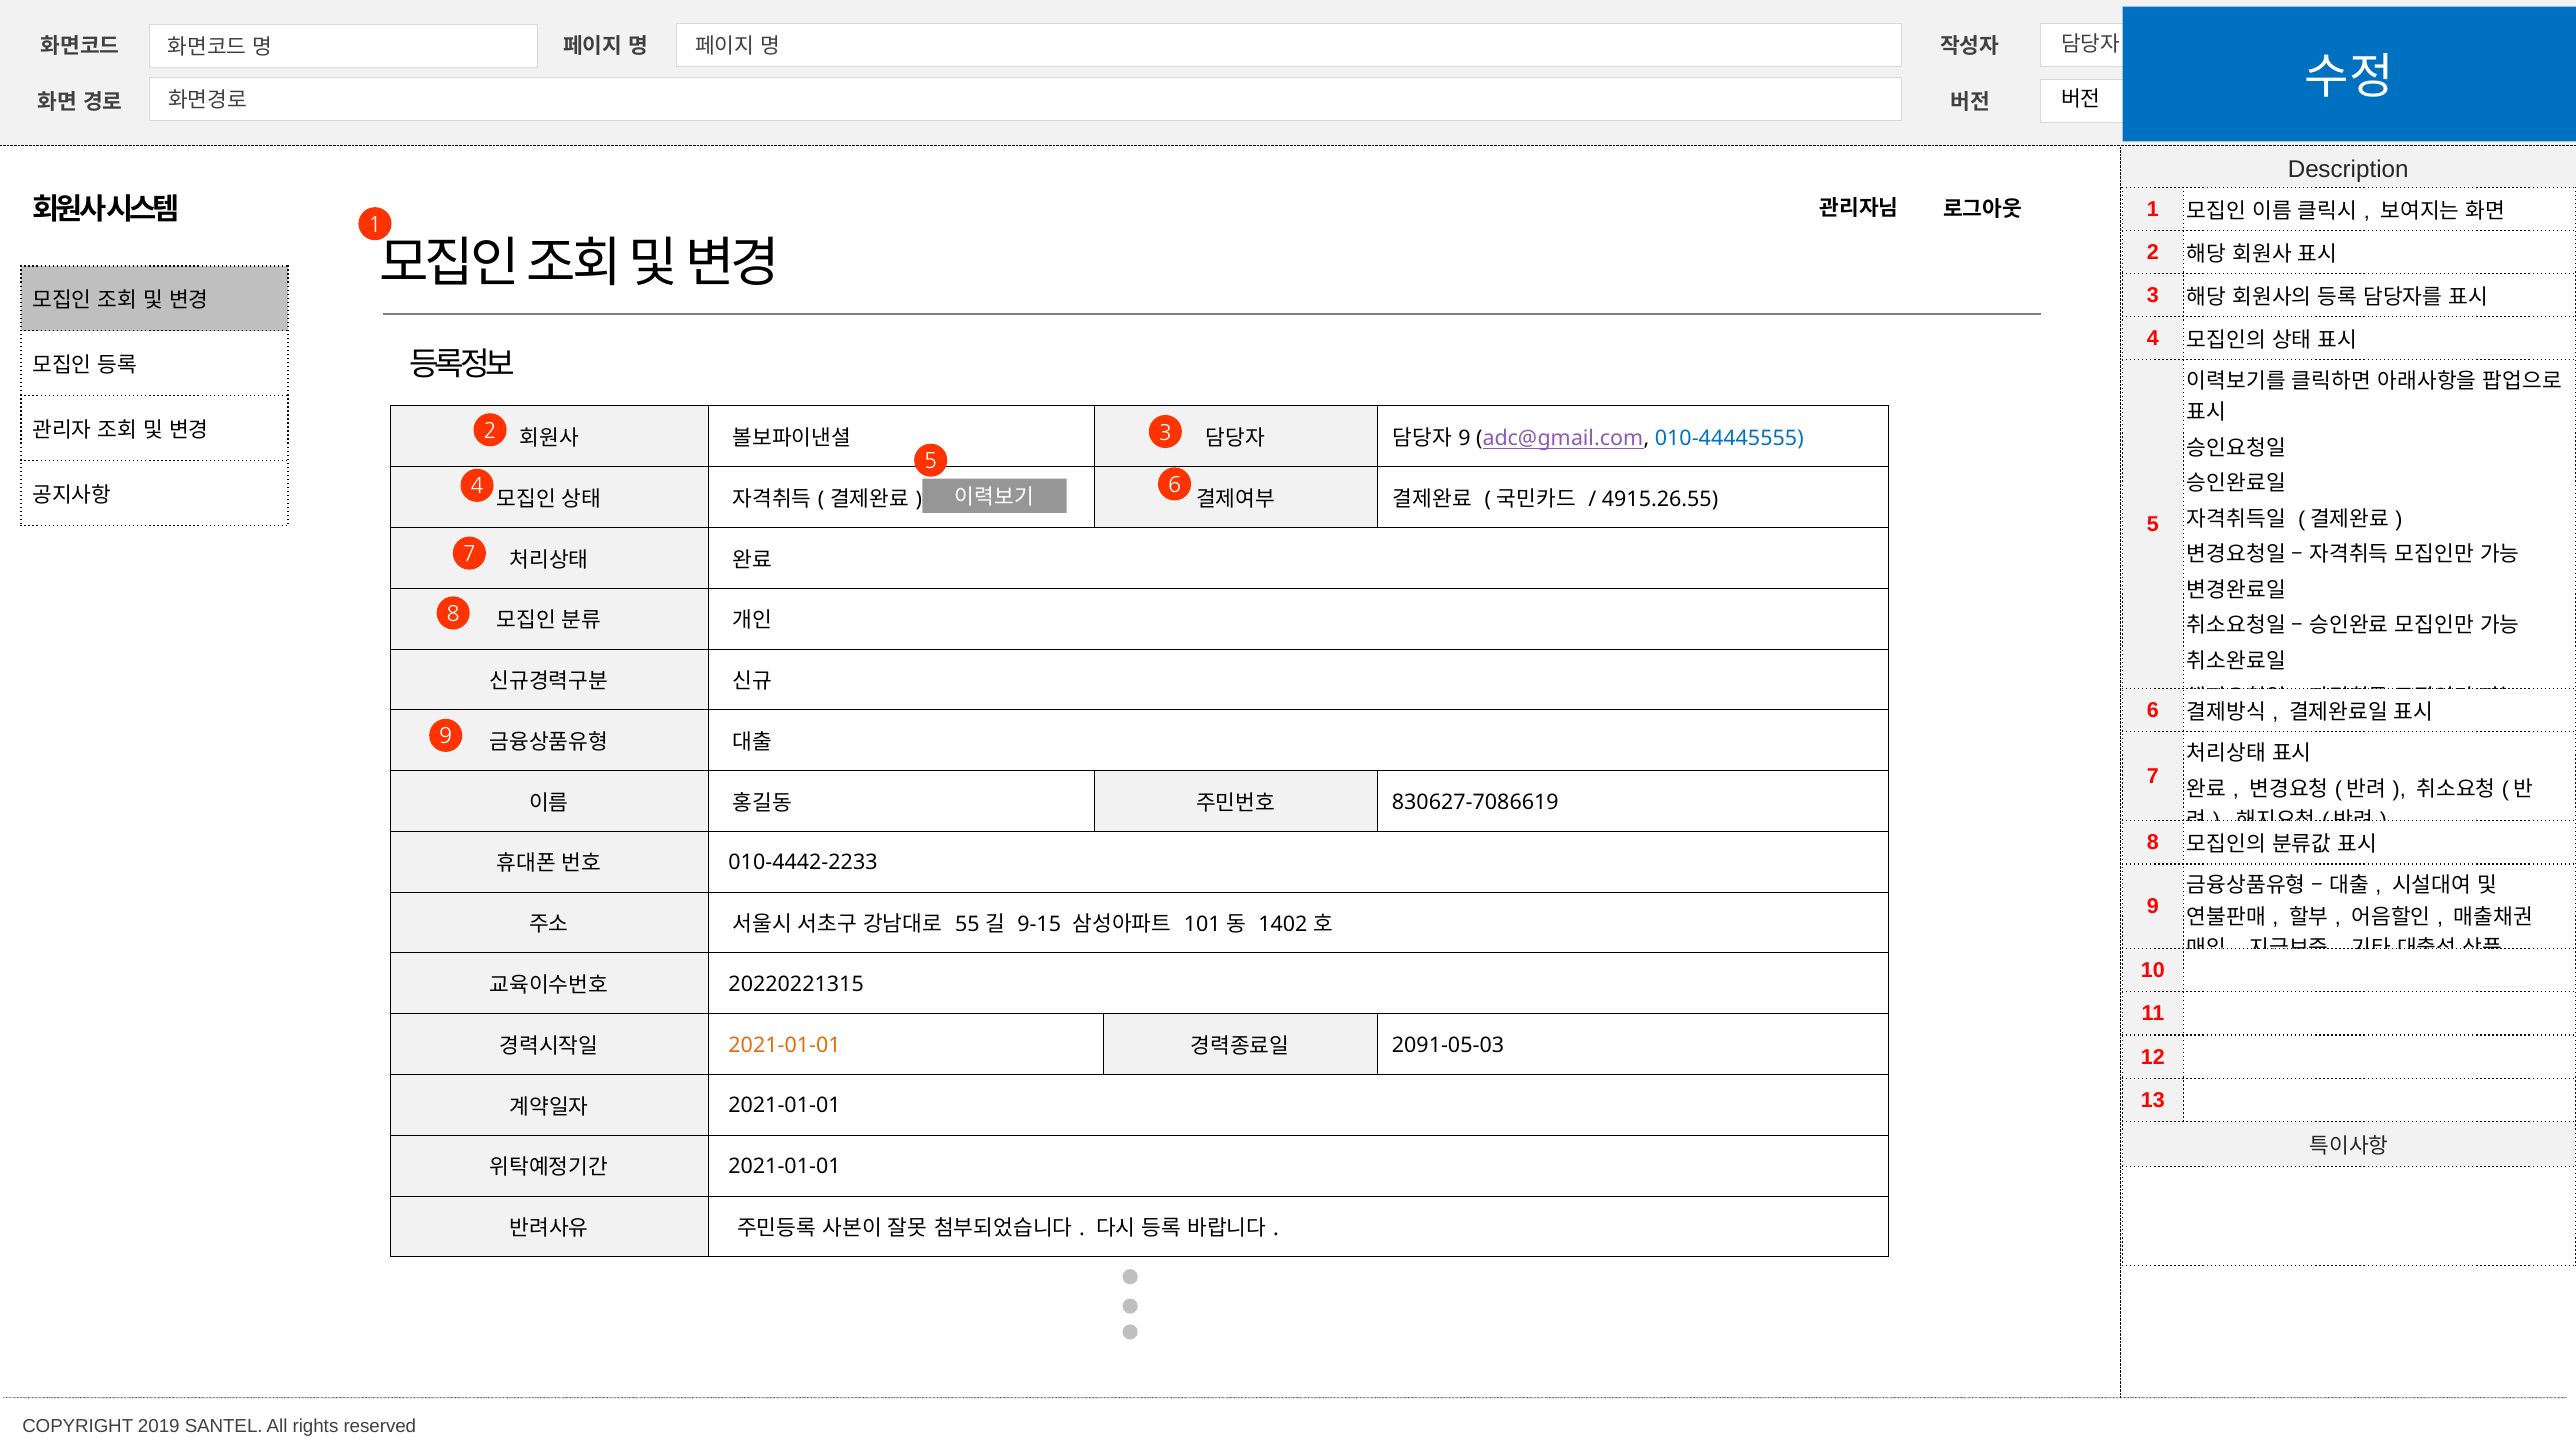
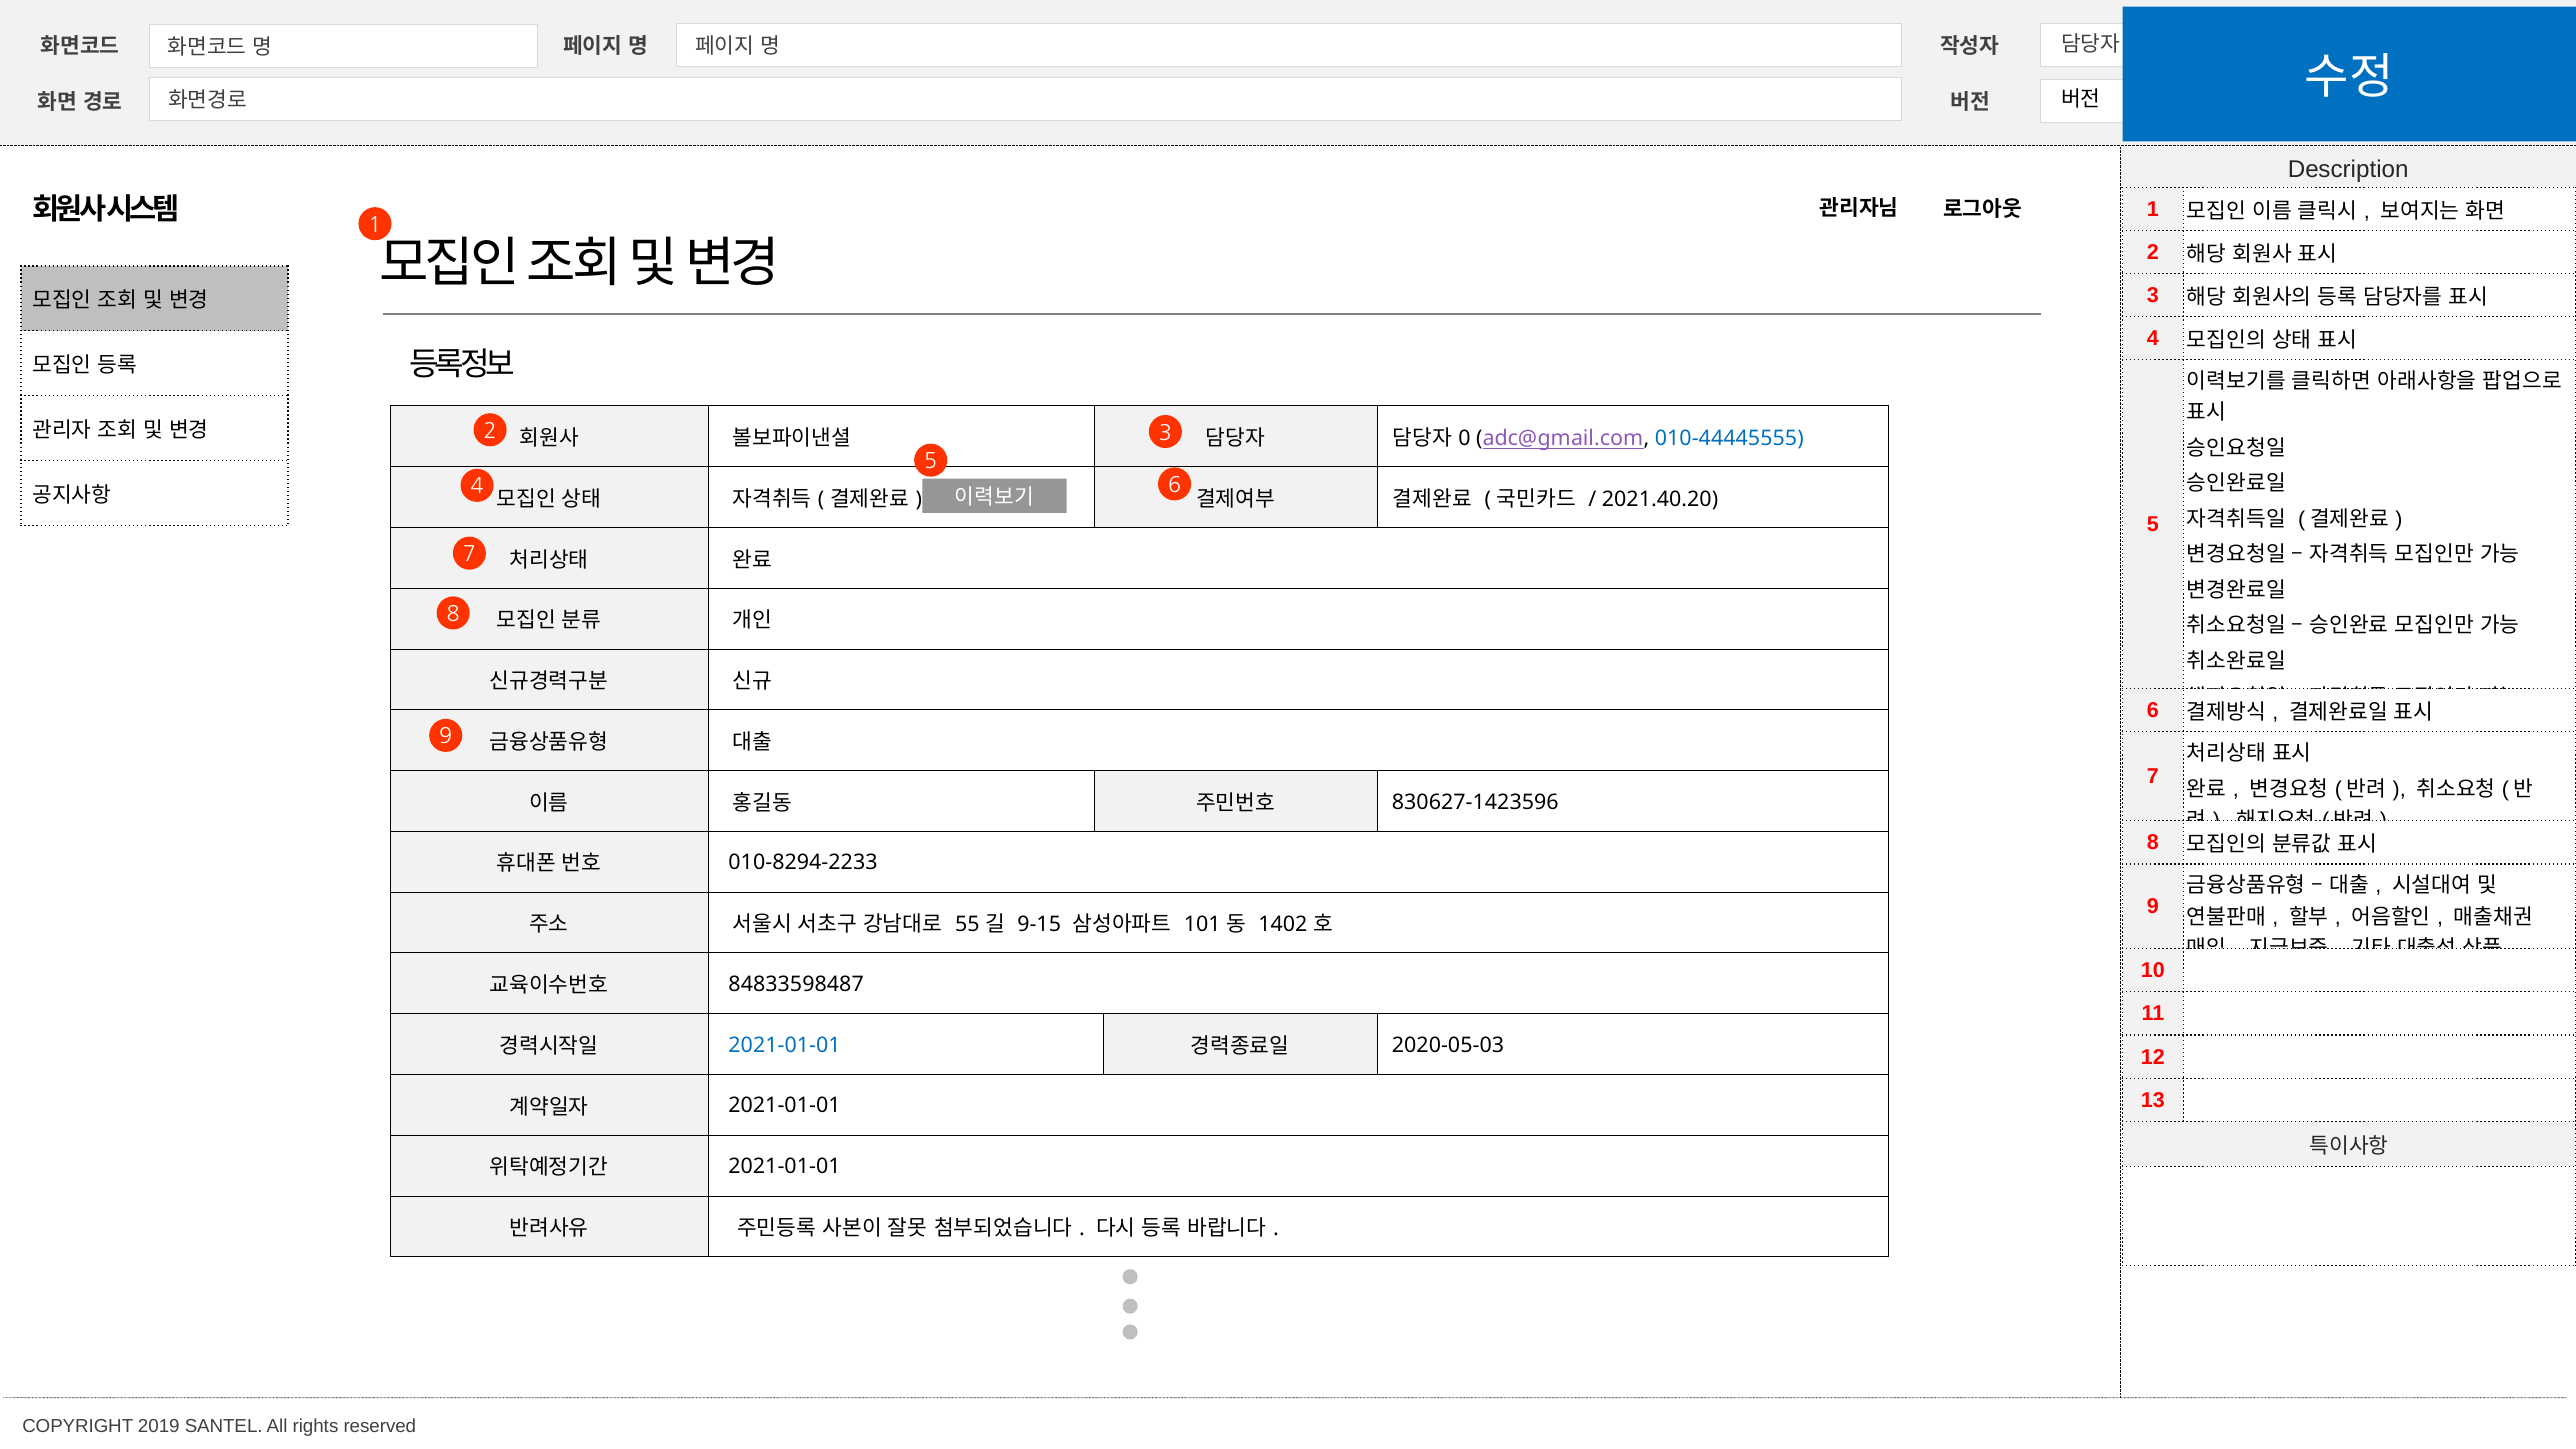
9: 9 -> 0 (1465, 438)
4915.26.55: 4915.26.55 -> 2021.40.20 (1660, 499)
830627-7086619: 830627-7086619 -> 830627-1423596 (1475, 802)
010-4442-2233: 010-4442-2233 -> 010-8294-2233 (803, 863)
20220221315: 20220221315 -> 84833598487 (796, 984)
2021-01-01 colour: orange -> blue (785, 1045)
2091-05-03: 2091-05-03 -> 2020-05-03 (1448, 1045)
